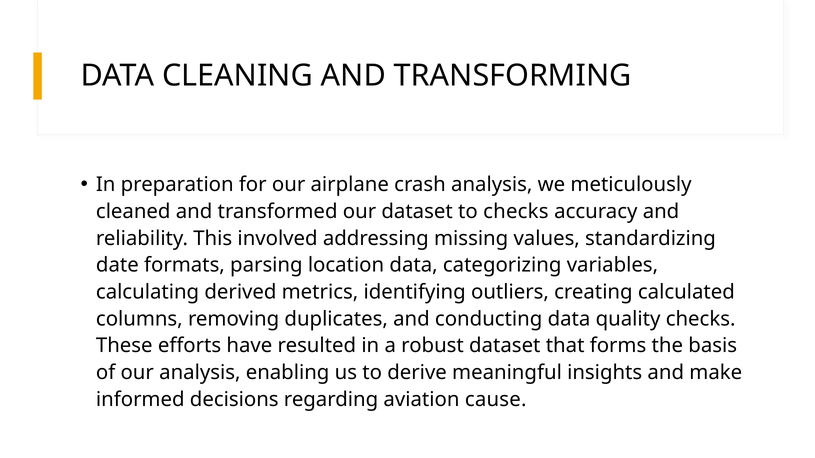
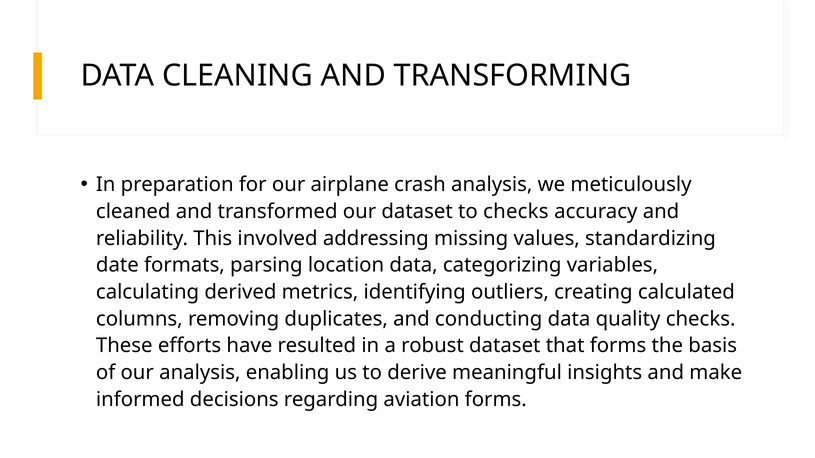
aviation cause: cause -> forms (496, 400)
